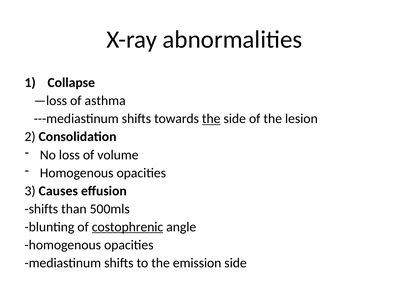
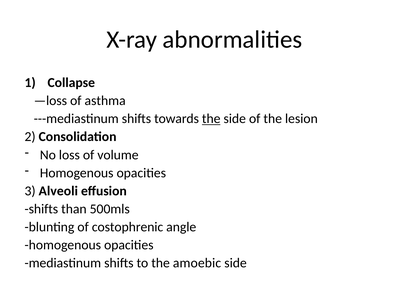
Causes: Causes -> Alveoli (58, 191)
costophrenic underline: present -> none (128, 227)
emission: emission -> amoebic (197, 263)
